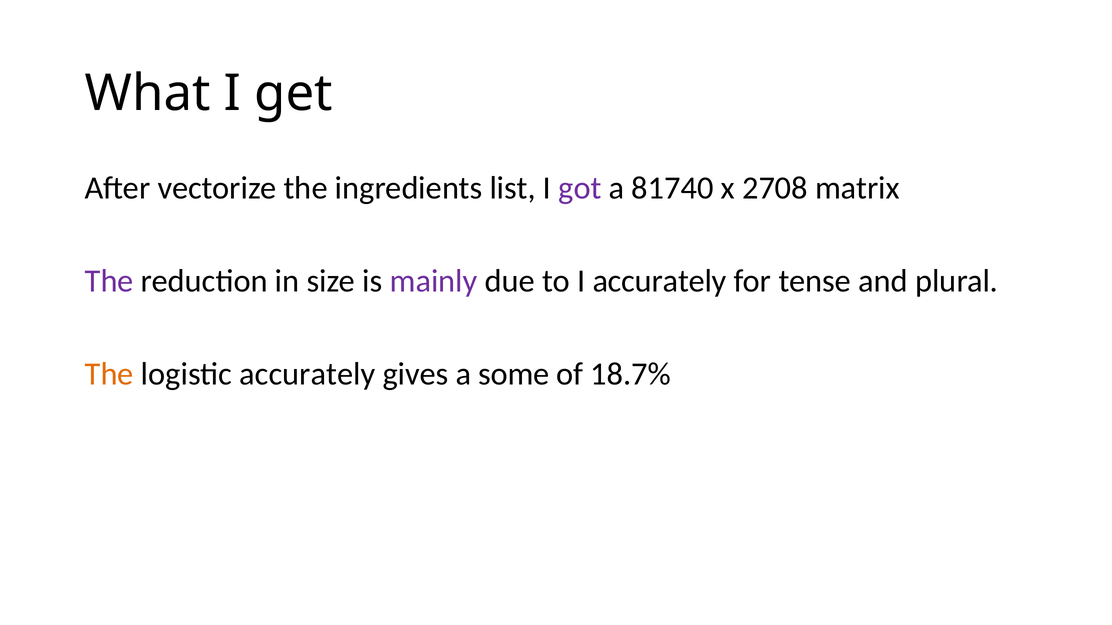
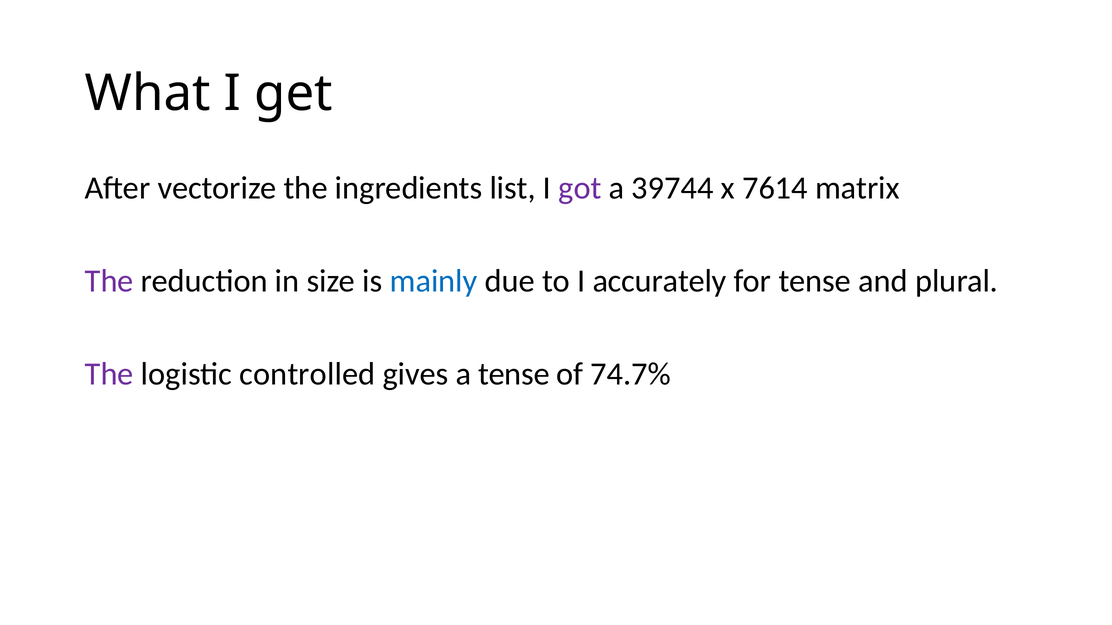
81740: 81740 -> 39744 (673, 188)
2708: 2708 -> 7614 (775, 188)
mainly colour: purple -> blue (434, 281)
The colour: orange -> purple (109, 375)
logistic accurately: accurately -> controlled (307, 375)
a some: some -> tense (514, 375)
18.7%: 18.7% -> 74.7% (631, 375)
